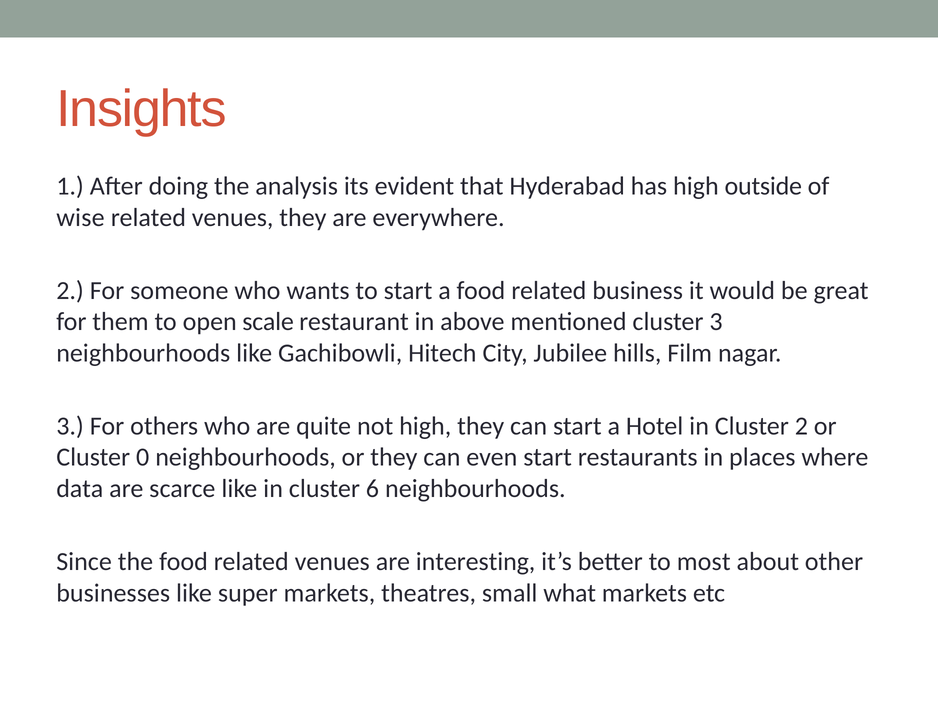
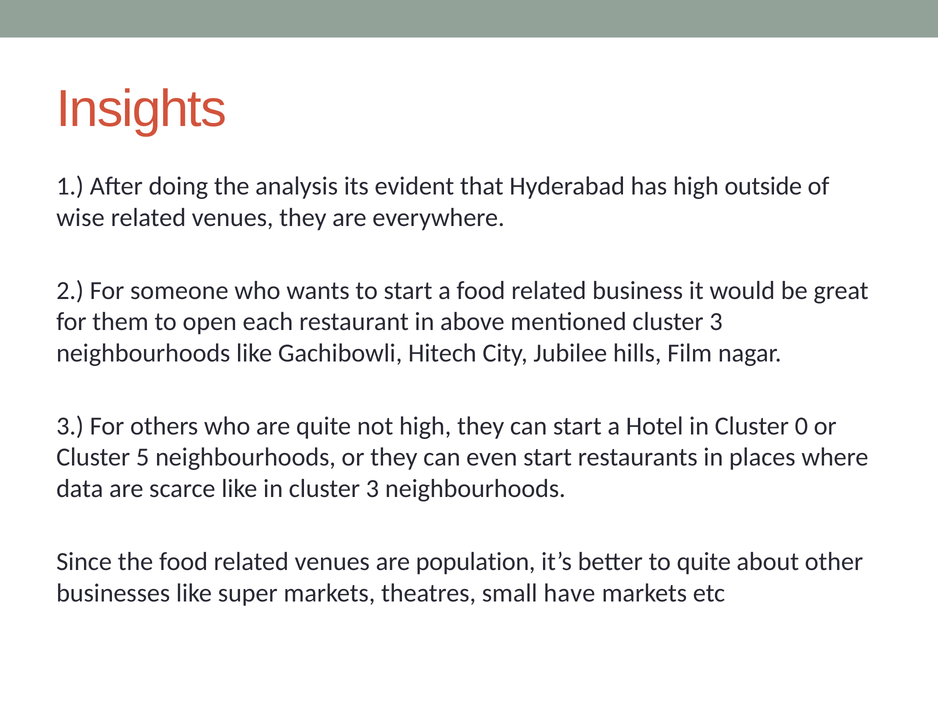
scale: scale -> each (268, 322)
Cluster 2: 2 -> 0 (801, 426)
0: 0 -> 5 (143, 458)
in cluster 6: 6 -> 3 (372, 489)
interesting: interesting -> population (476, 562)
to most: most -> quite (704, 562)
what: what -> have (569, 593)
